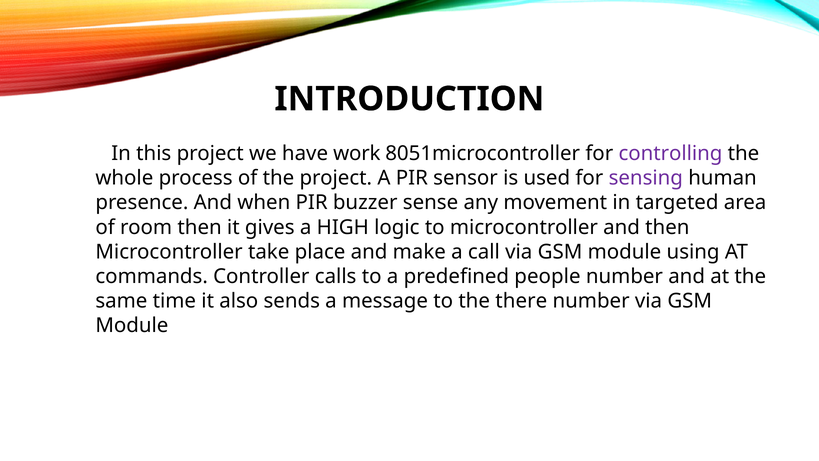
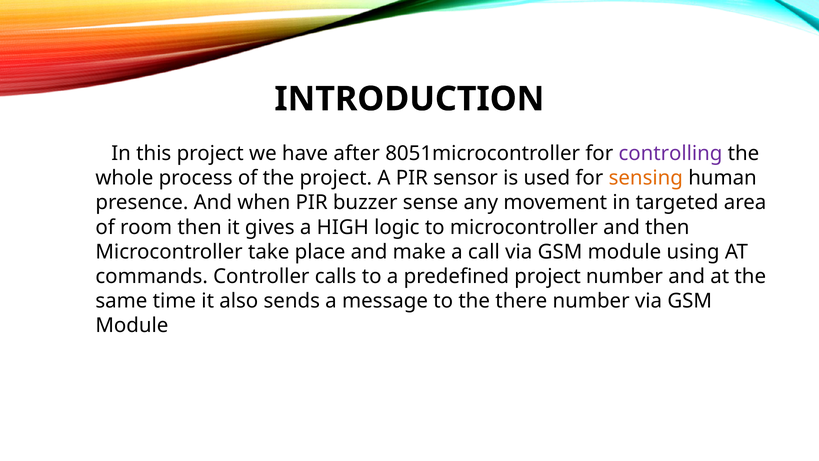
work: work -> after (357, 153)
sensing colour: purple -> orange (646, 178)
predefined people: people -> project (548, 276)
